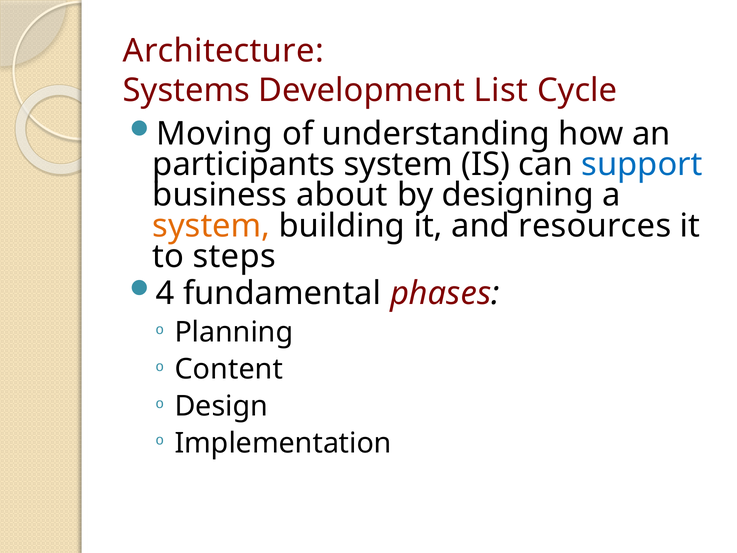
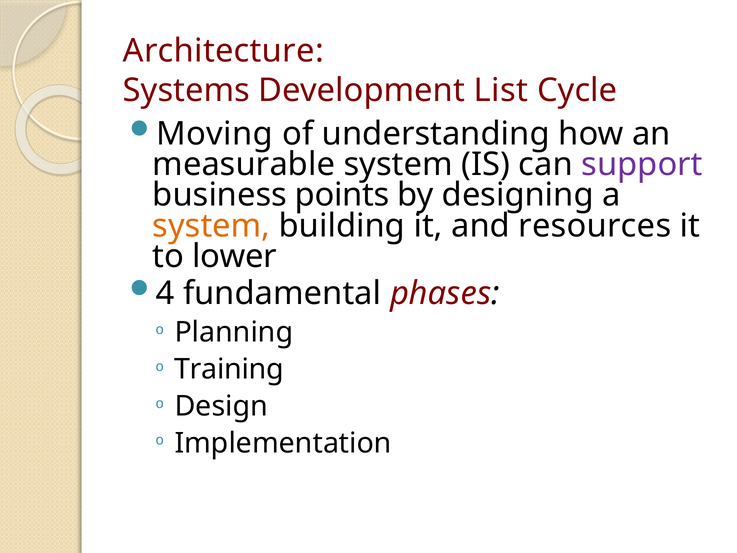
participants: participants -> measurable (244, 164)
support colour: blue -> purple (642, 164)
about: about -> points (342, 195)
steps: steps -> lower (235, 256)
Content: Content -> Training (229, 369)
